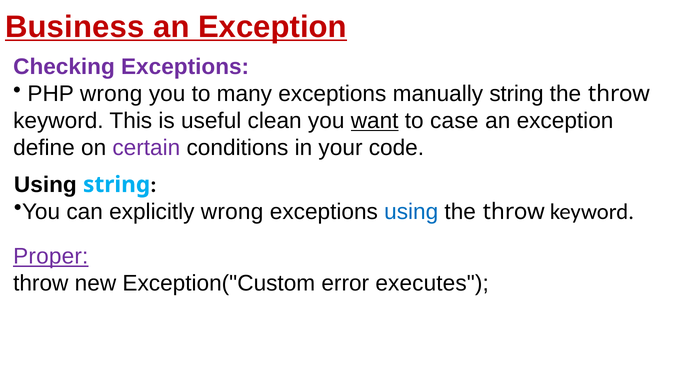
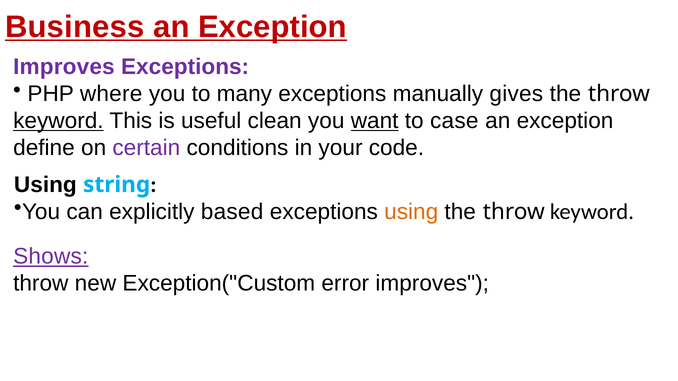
Checking: Checking -> Improves (64, 67)
PHP wrong: wrong -> where (111, 94)
manually string: string -> gives (516, 94)
keyword underline: none -> present (58, 121)
explicitly wrong: wrong -> based (232, 212)
using colour: blue -> orange (411, 212)
Proper: Proper -> Shows (51, 257)
error executes: executes -> improves (432, 284)
